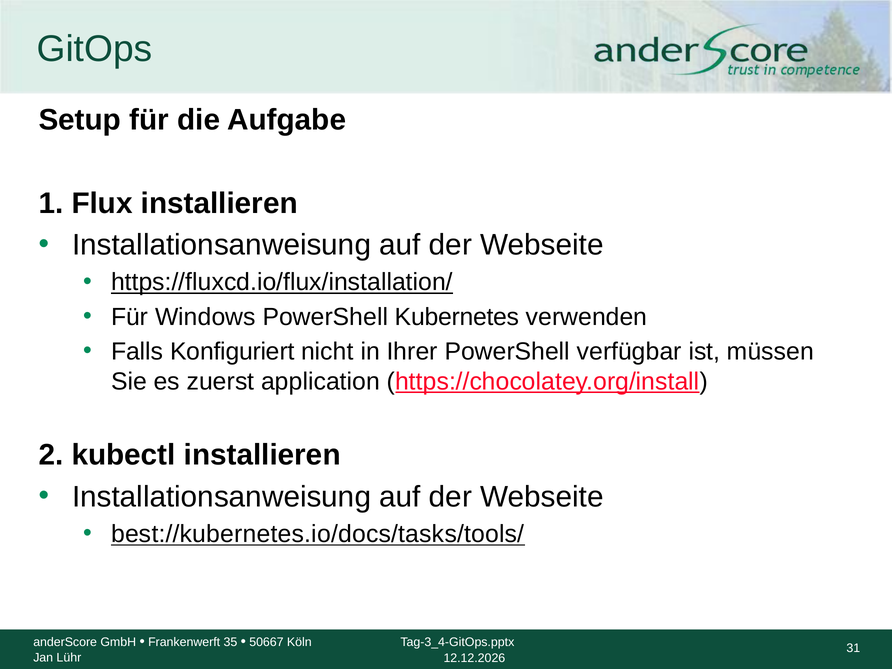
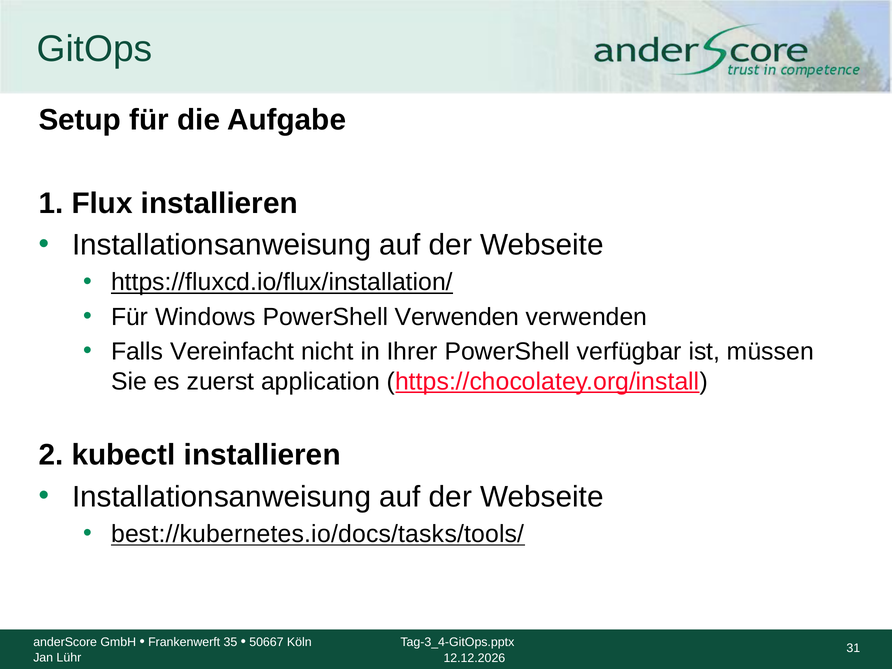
PowerShell Kubernetes: Kubernetes -> Verwenden (457, 317)
Konfiguriert: Konfiguriert -> Vereinfacht (232, 352)
